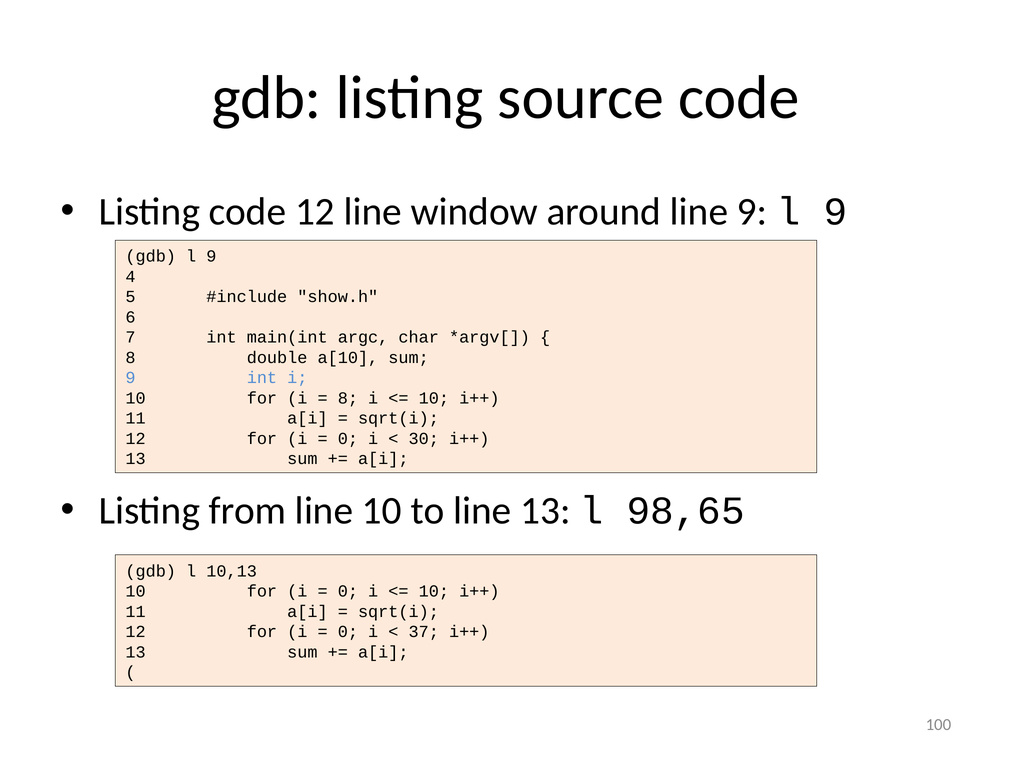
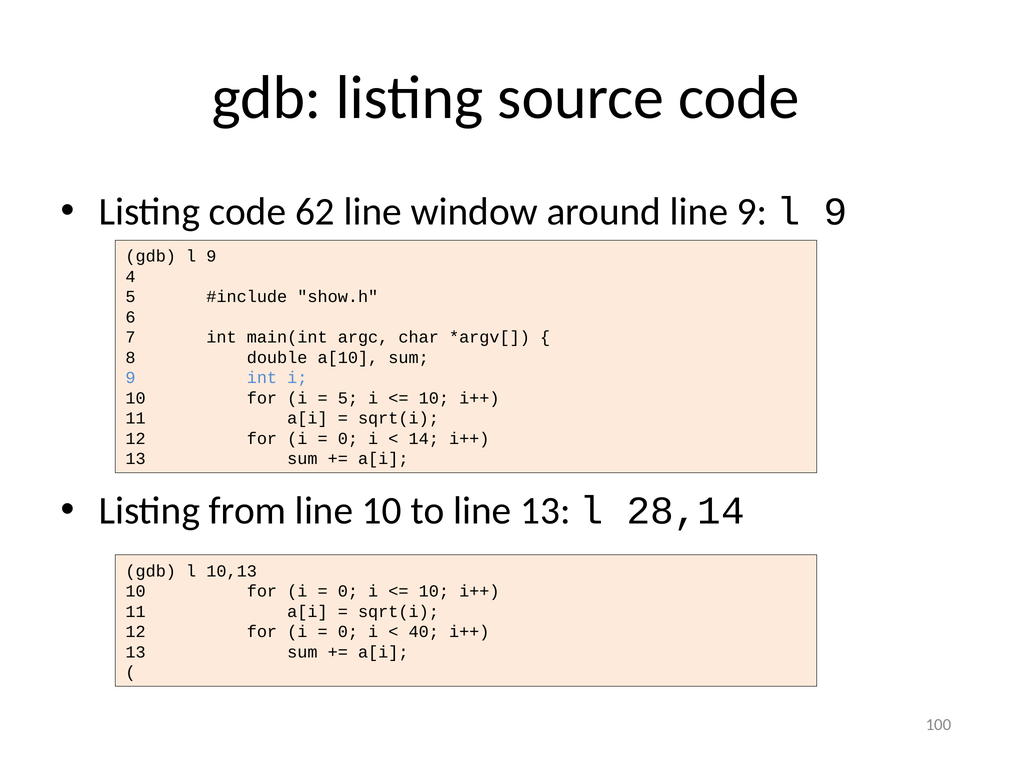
code 12: 12 -> 62 (315, 212)
8: 8 -> 5 (348, 398)
30: 30 -> 14 (424, 438)
98,65: 98,65 -> 28,14 (686, 511)
37: 37 -> 40 (424, 632)
